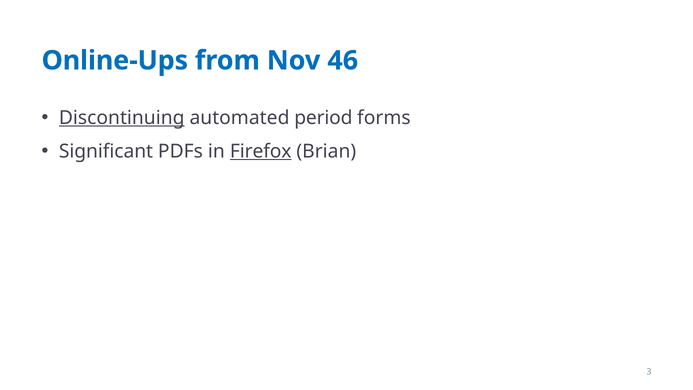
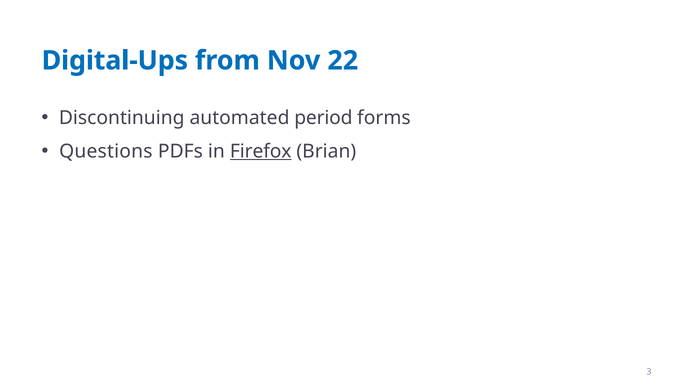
Online-Ups: Online-Ups -> Digital-Ups (115, 61)
46: 46 -> 22 (343, 61)
Discontinuing underline: present -> none (122, 118)
Significant: Significant -> Questions (106, 151)
